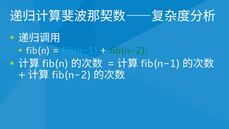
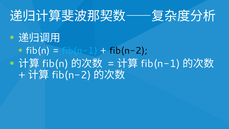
fib(n-2 colour: green -> black (128, 51)
